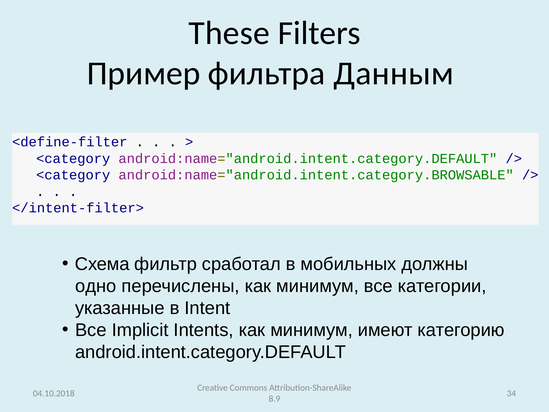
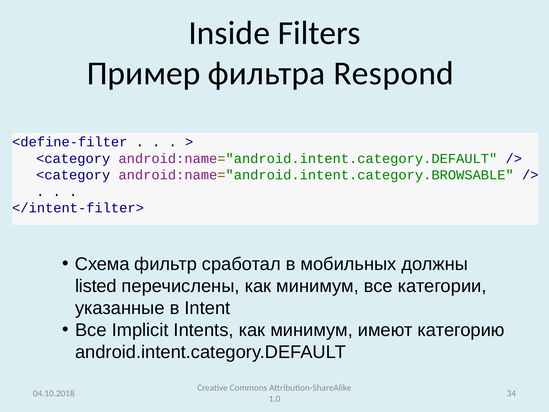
These: These -> Inside (229, 33)
Данным: Данным -> Respond (394, 73)
одно: одно -> listed (96, 286)
8.9: 8.9 -> 1.0 (274, 399)
